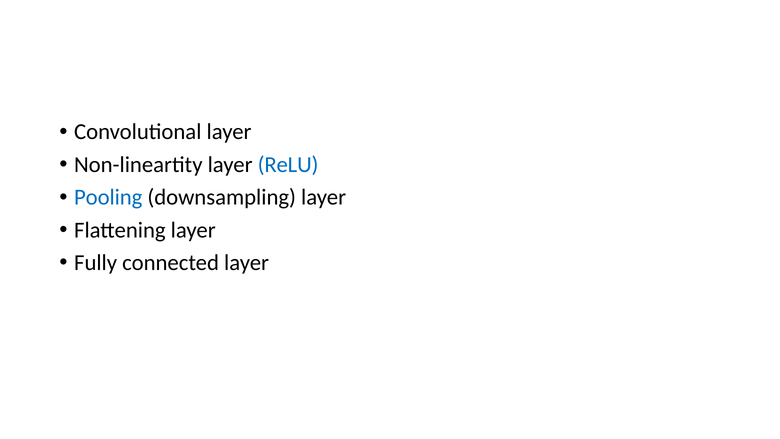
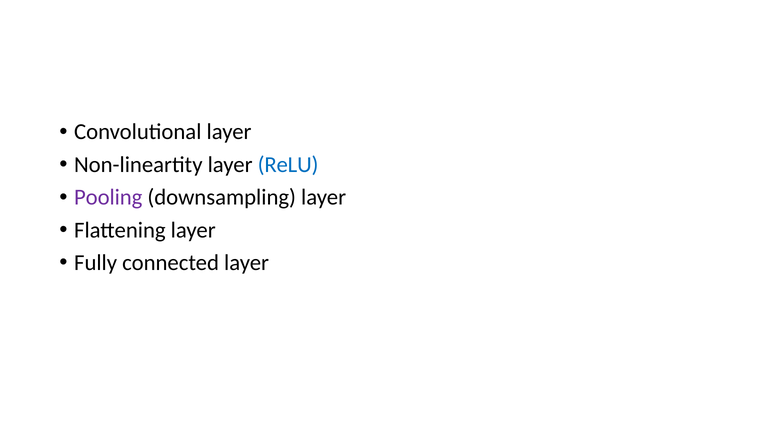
Pooling colour: blue -> purple (108, 197)
